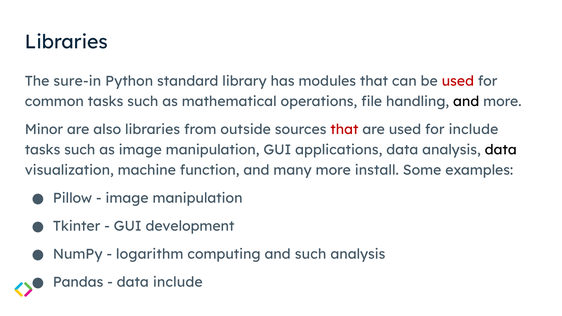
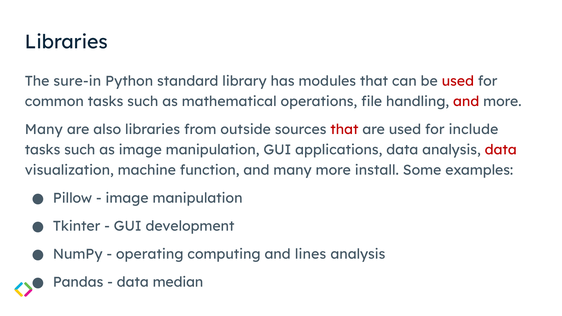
and colour: black -> red (466, 102)
Minor: Minor -> Many (44, 130)
data colour: black -> red (501, 150)
logarithm: logarithm -> operating (150, 254)
and such: such -> lines (311, 254)
data include: include -> median (178, 282)
